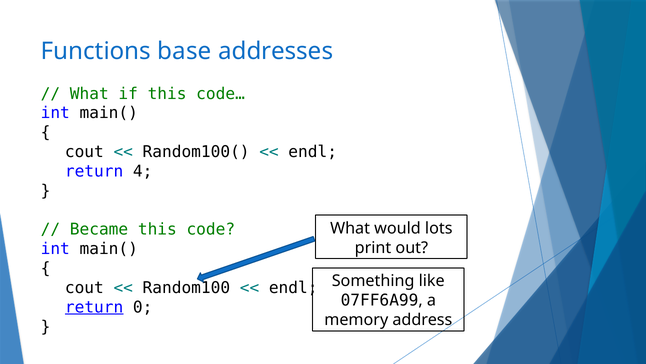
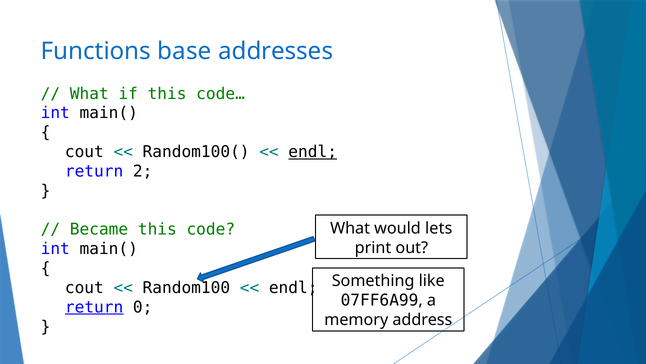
endl underline: none -> present (313, 152)
4: 4 -> 2 (143, 171)
lots: lots -> lets (439, 228)
